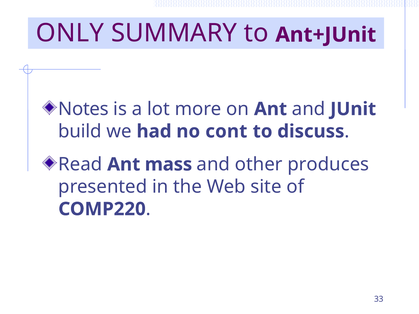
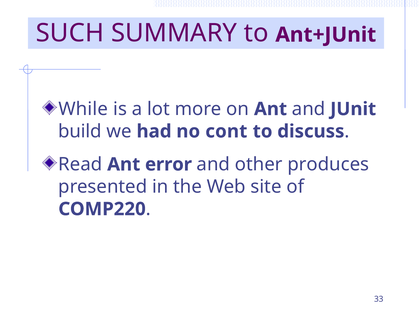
ONLY: ONLY -> SUCH (70, 33)
Notes: Notes -> While (83, 109)
mass: mass -> error (168, 165)
